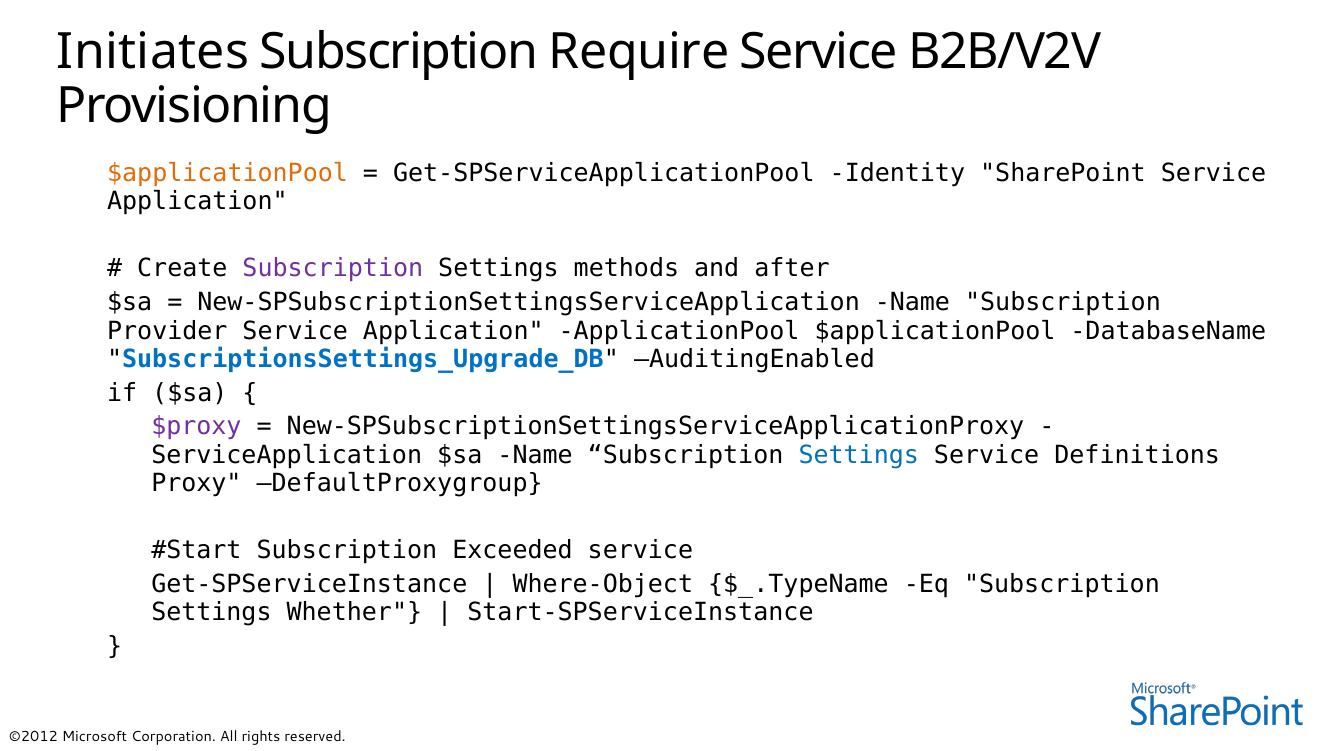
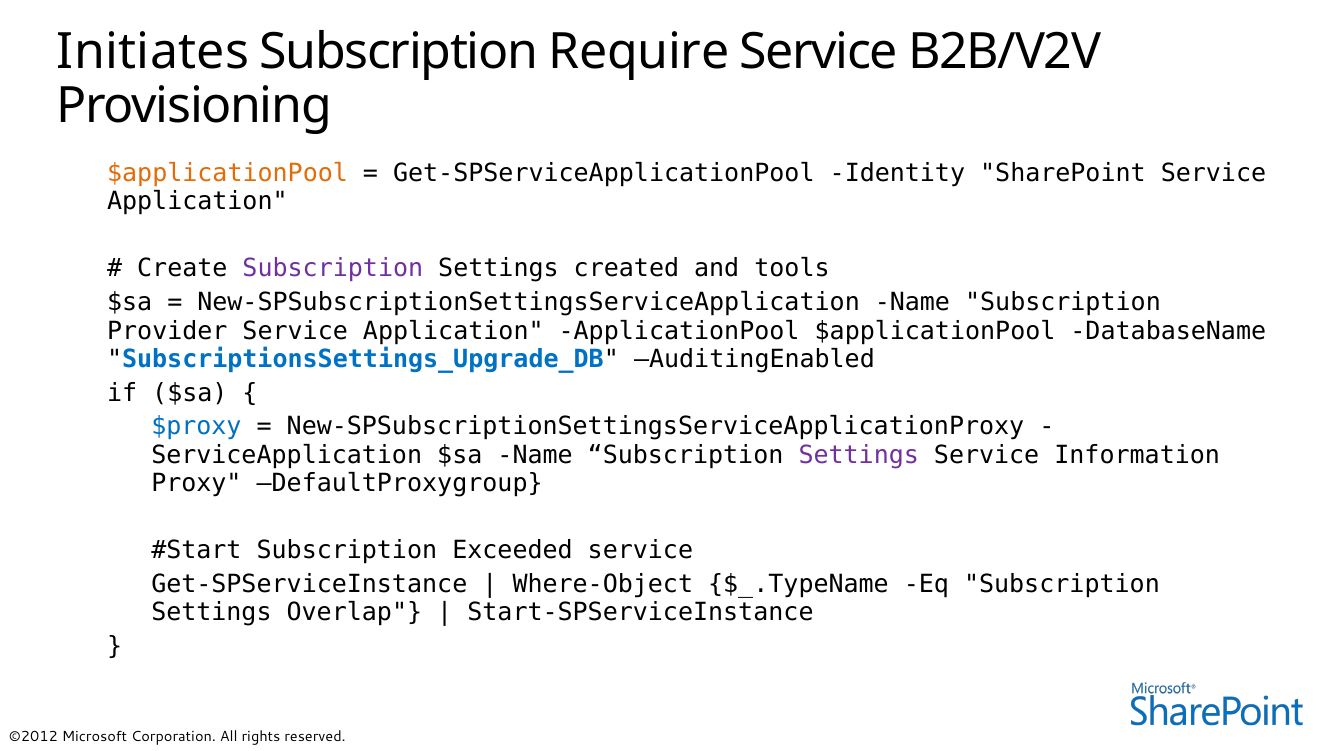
methods: methods -> created (626, 269)
after: after -> tools (792, 269)
$proxy colour: purple -> blue (196, 426)
Settings colour: blue -> purple (859, 455)
Definitions: Definitions -> Information (1137, 455)
Whether: Whether -> Overlap (354, 612)
